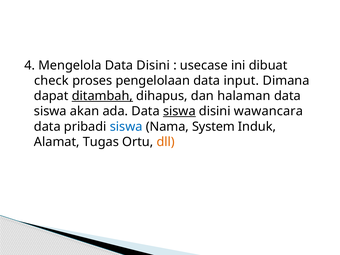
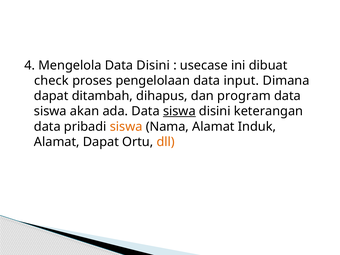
ditambah underline: present -> none (102, 96)
halaman: halaman -> program (244, 96)
wawancara: wawancara -> keterangan (269, 111)
siswa colour: blue -> orange (126, 127)
Nama System: System -> Alamat (213, 127)
Alamat Tugas: Tugas -> Dapat (101, 142)
